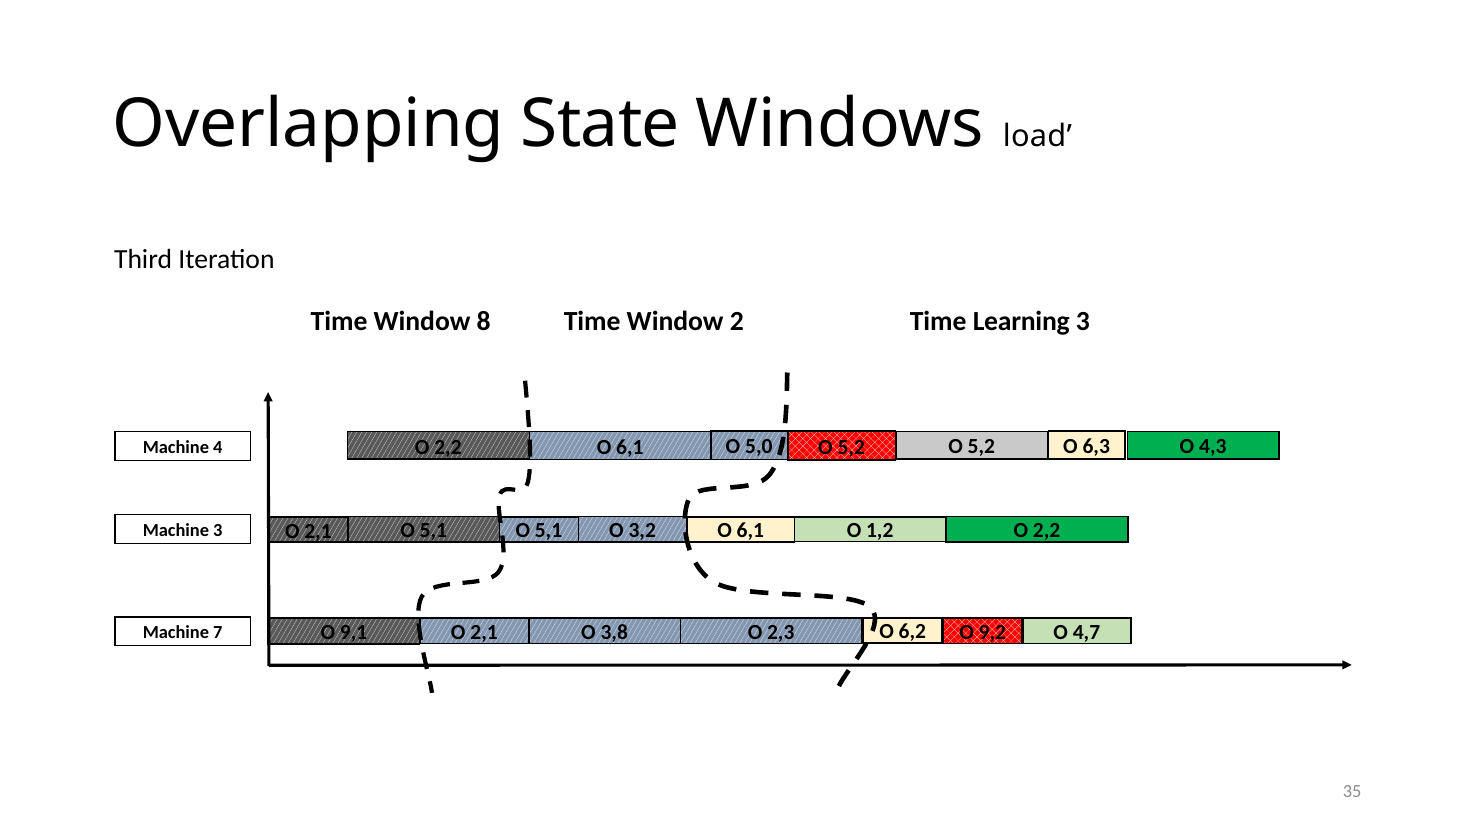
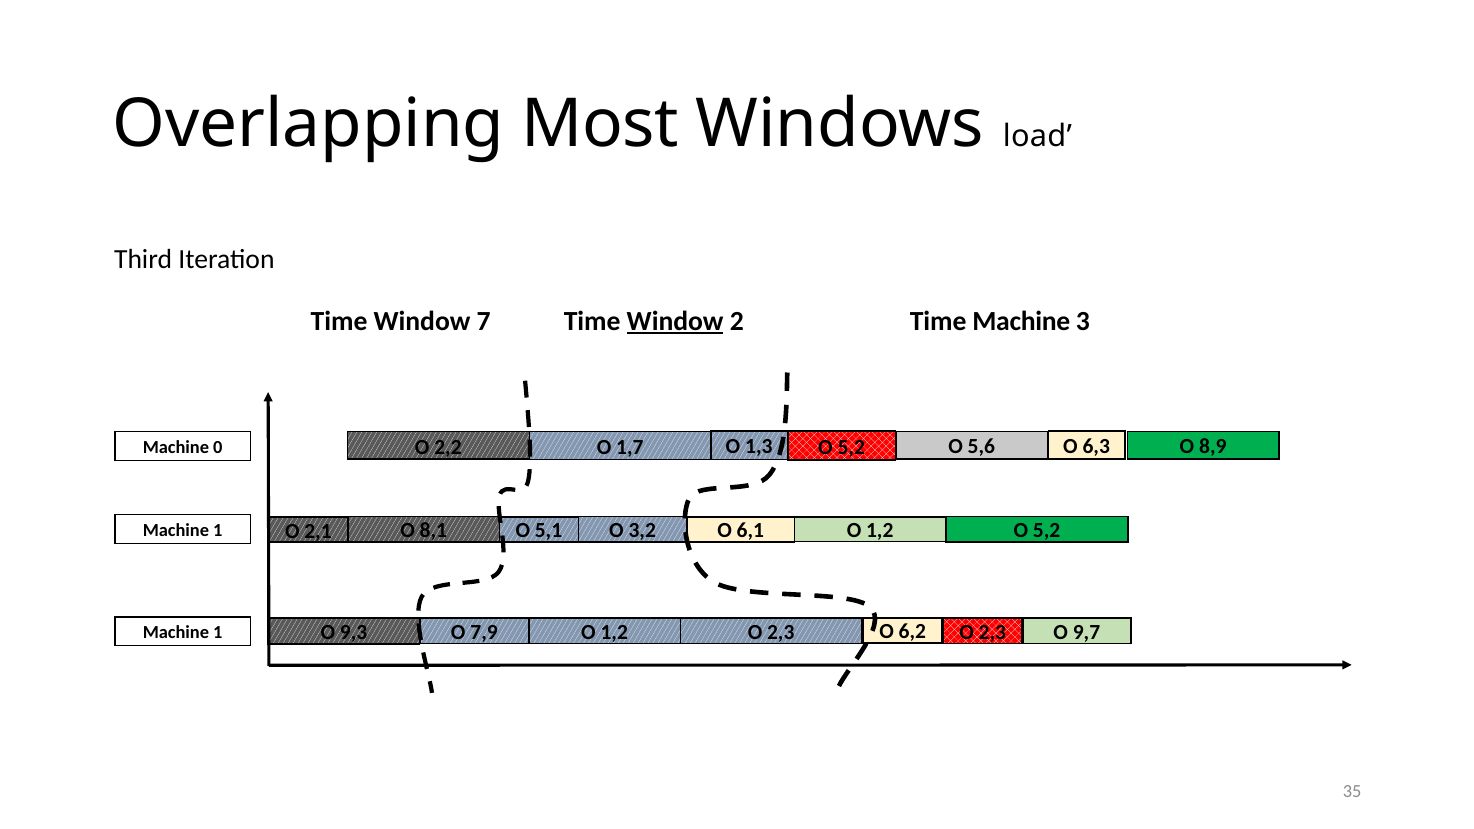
State: State -> Most (600, 124)
8: 8 -> 7 (484, 321)
Window underline: none -> present (675, 321)
Time Learning: Learning -> Machine (1021, 321)
4,3: 4,3 -> 8,9 (1213, 447)
5,0: 5,0 -> 1,3 (759, 447)
5,2: 5,2 -> 5,6 (981, 447)
6,1: 6,1 -> 1,7 (630, 447)
4: 4 -> 0 (218, 447)
5,1: 5,1 -> 8,1 (433, 531)
2,2: 2,2 -> 5,2 (1047, 531)
3: 3 -> 1 (218, 530)
2,1: 2,1 -> 7,9 (484, 632)
3,8: 3,8 -> 1,2 (614, 632)
9,2: 9,2 -> 2,3 (992, 633)
4,7: 4,7 -> 9,7 (1086, 633)
9,1: 9,1 -> 9,3 (354, 633)
7: 7 -> 1 (218, 632)
